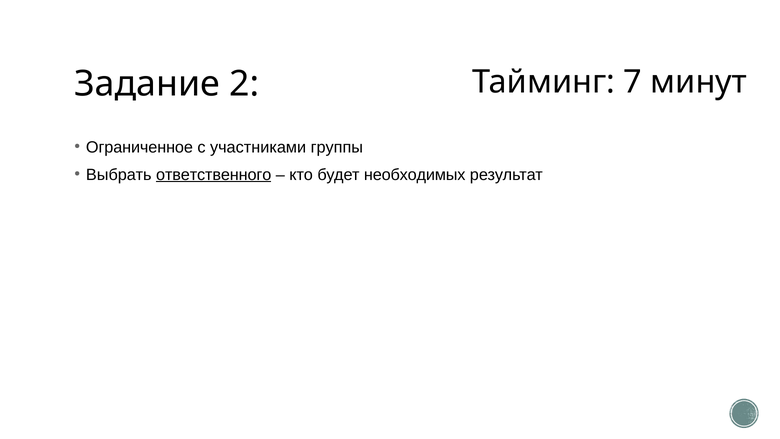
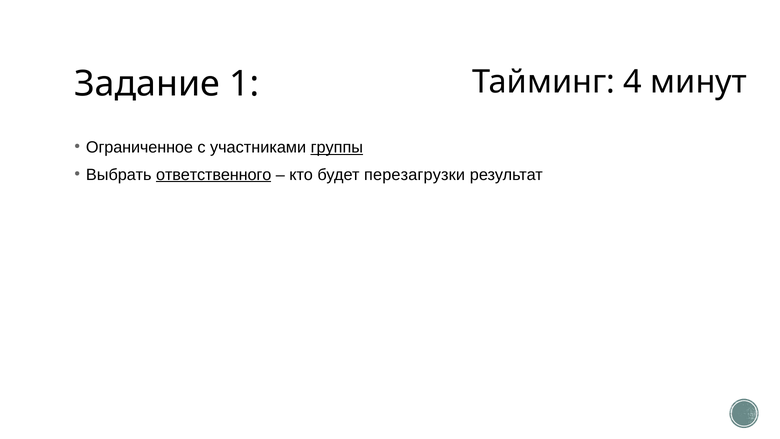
7: 7 -> 4 (633, 82)
2: 2 -> 1 (244, 84)
группы underline: none -> present (337, 147)
необходимых: необходимых -> перезагрузки (415, 175)
